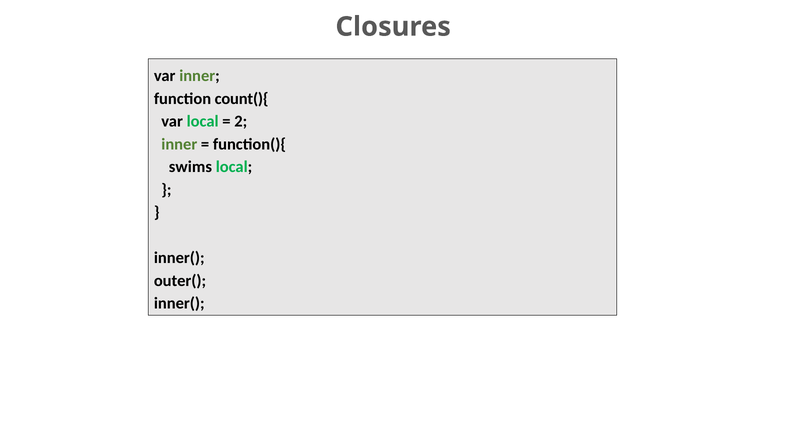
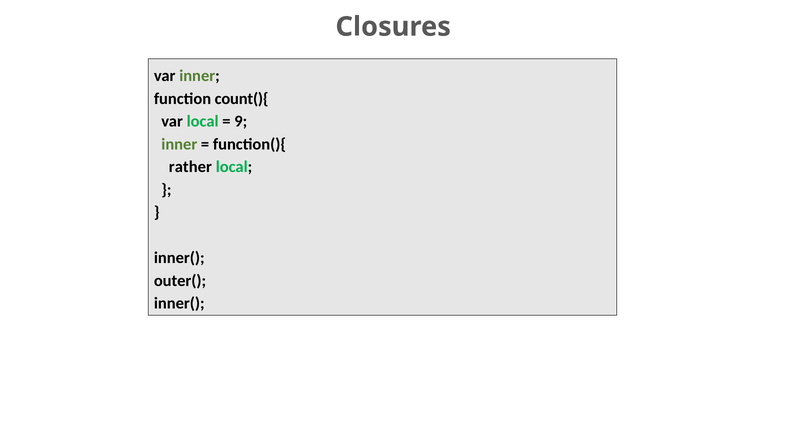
2: 2 -> 9 (241, 122)
swims: swims -> rather (190, 167)
